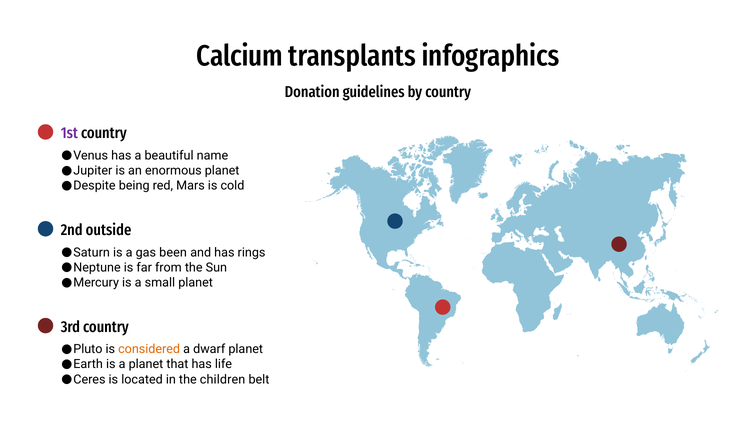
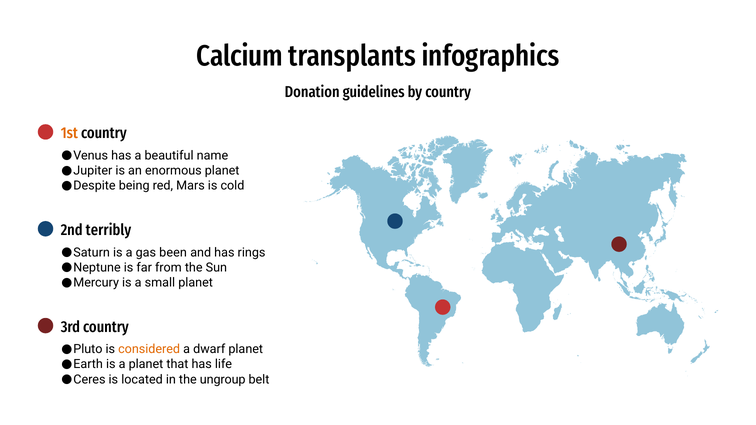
1st colour: purple -> orange (69, 133)
outside: outside -> terribly (108, 230)
children: children -> ungroup (223, 380)
